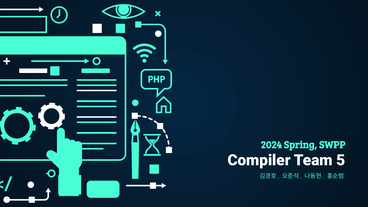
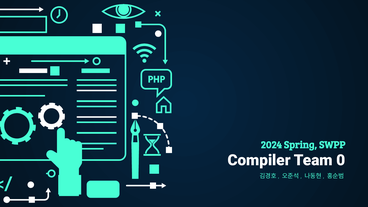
5: 5 -> 0 (341, 160)
